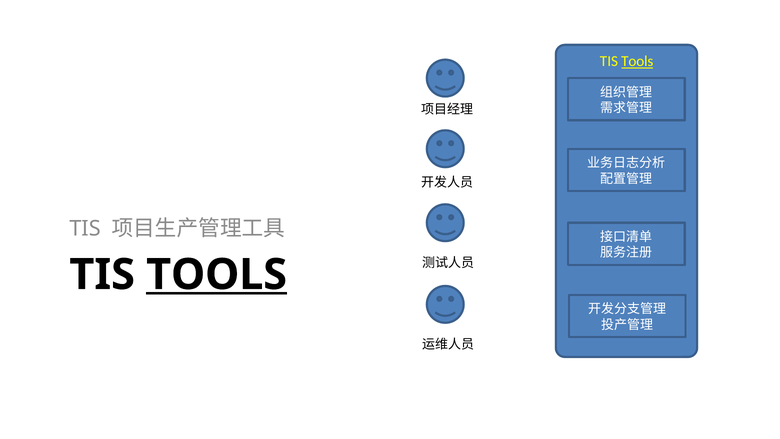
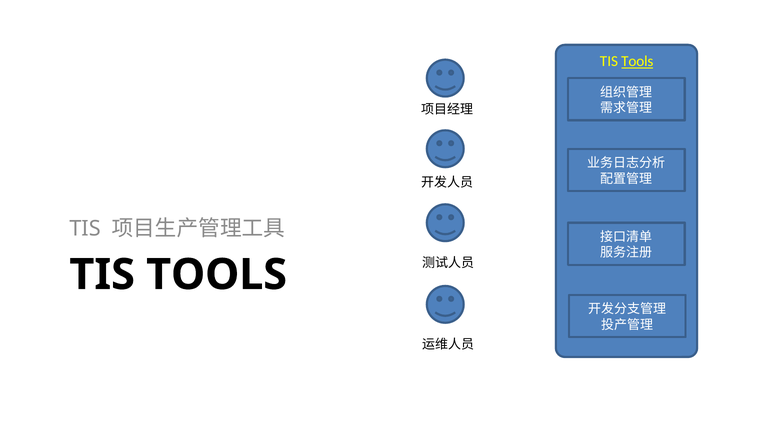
TOOLS underline: present -> none (217, 275)
